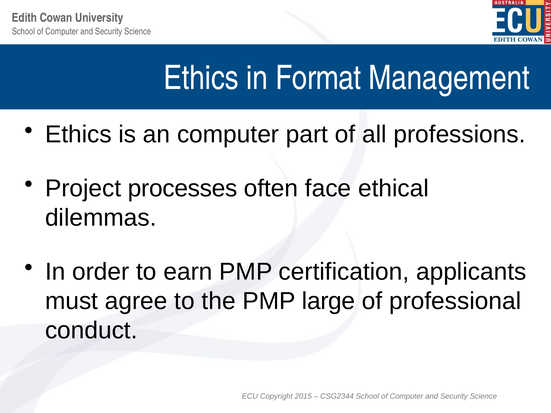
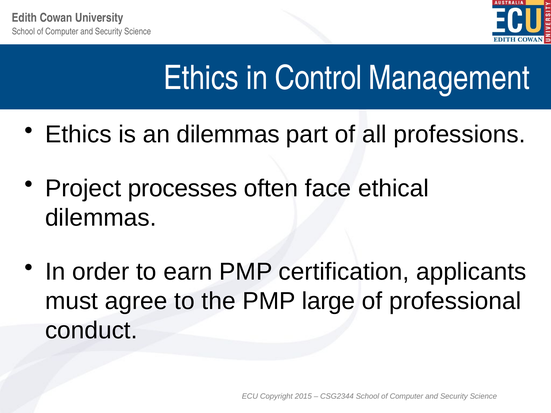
Format: Format -> Control (318, 78)
an computer: computer -> dilemmas (228, 135)
